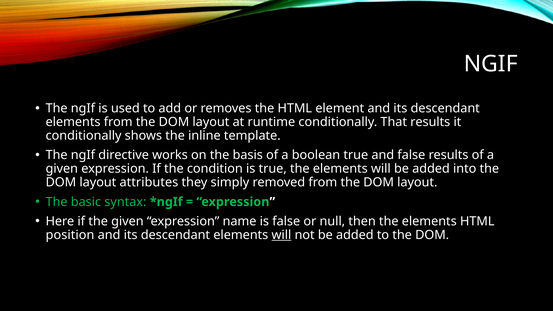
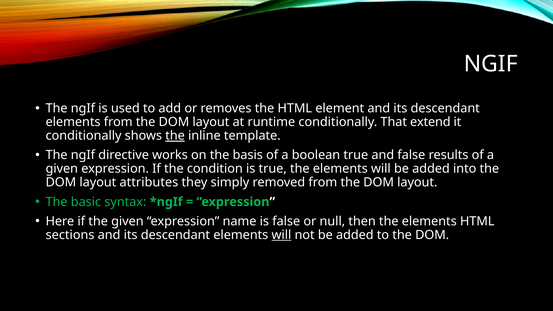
That results: results -> extend (430, 122)
the underline: none -> present (175, 136)
position: position -> sections (70, 235)
